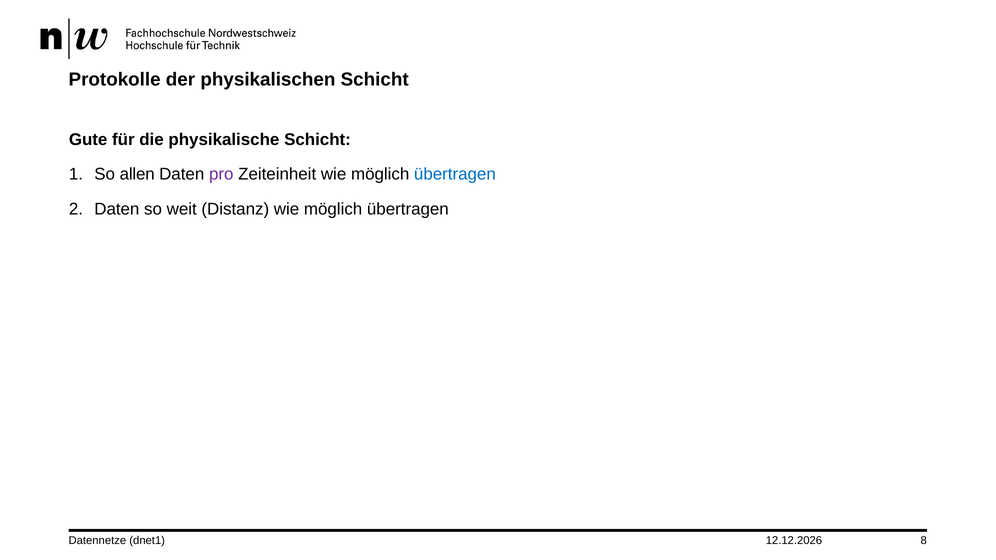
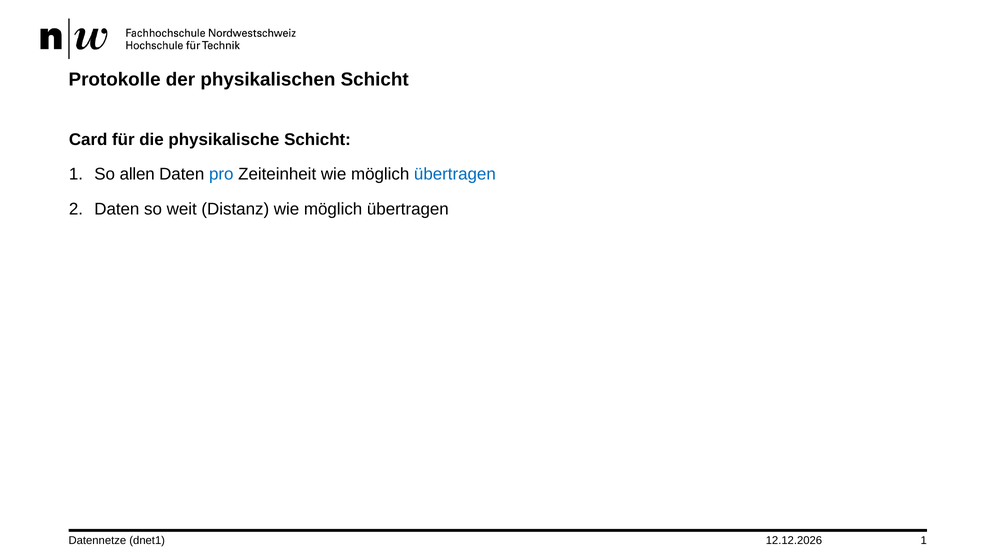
Gute: Gute -> Card (88, 140)
pro colour: purple -> blue (221, 174)
dnet1 8: 8 -> 1 (924, 541)
